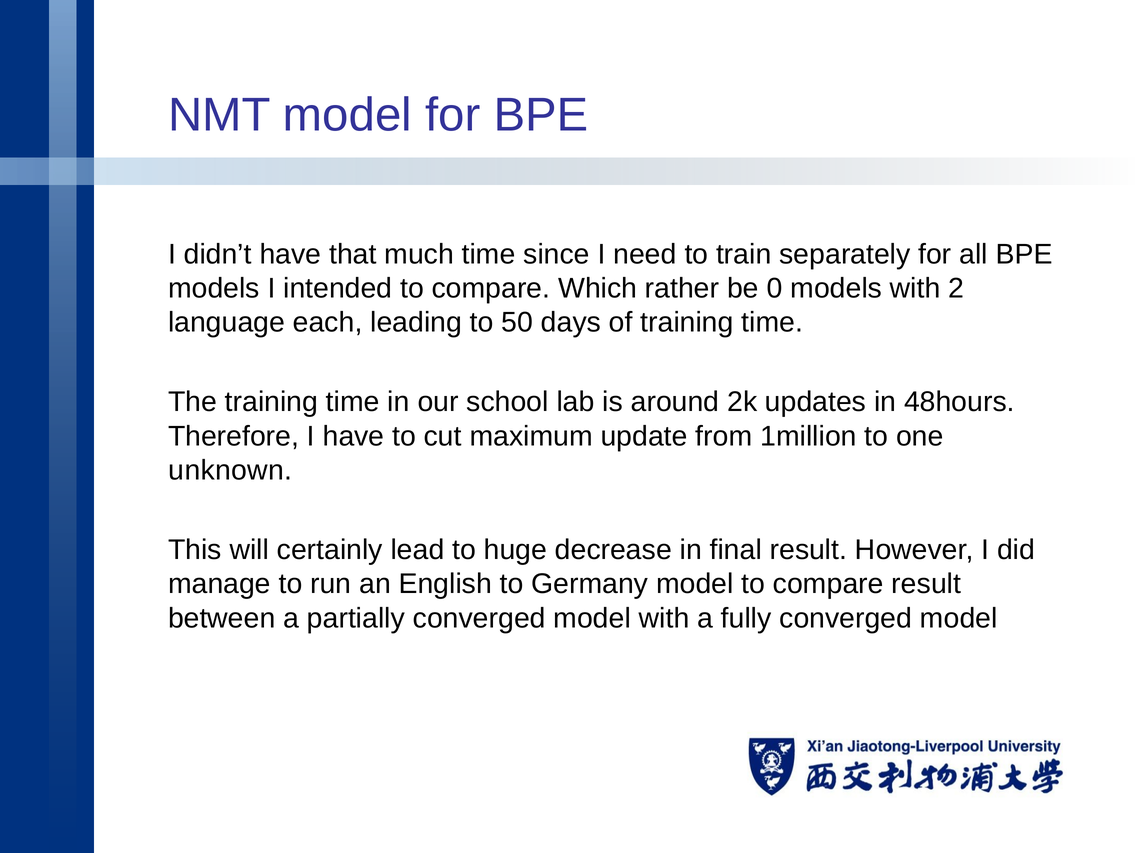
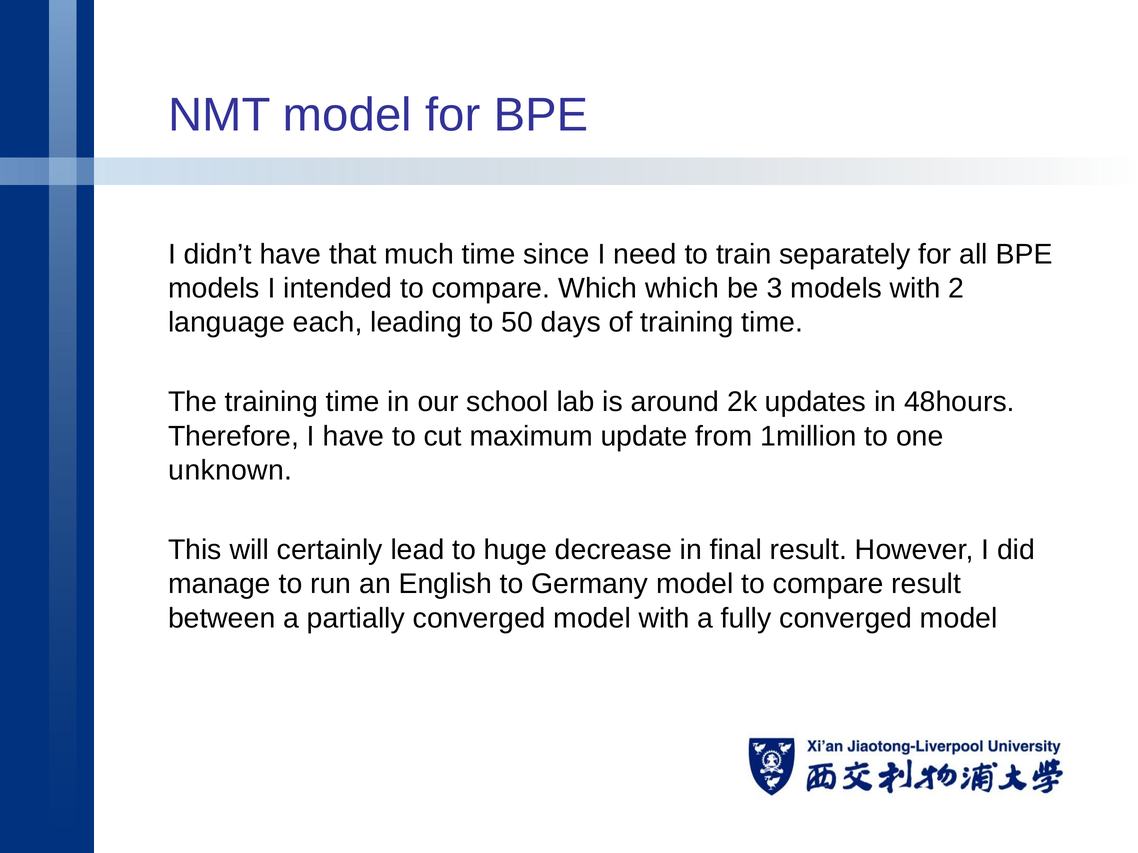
Which rather: rather -> which (682, 288)
0: 0 -> 3 (775, 288)
